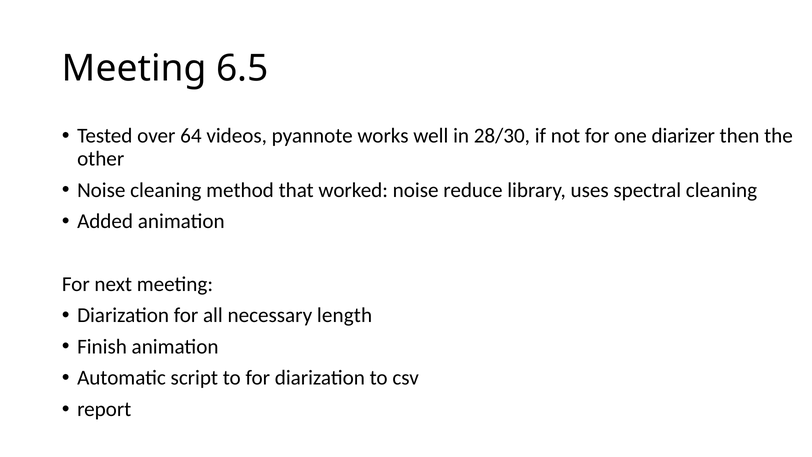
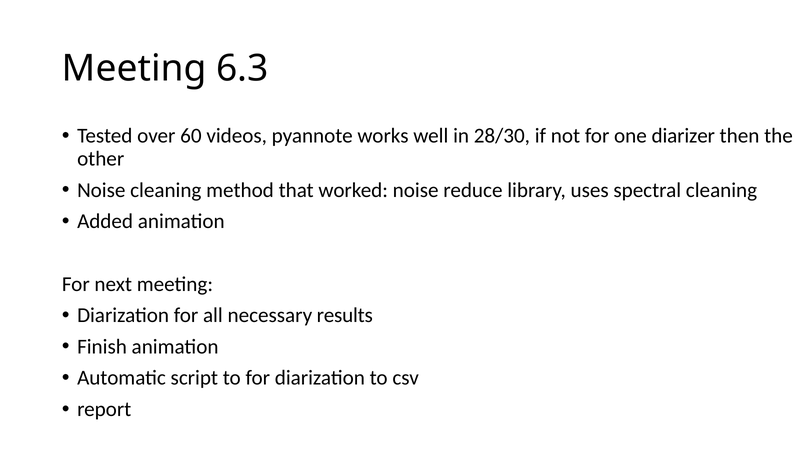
6.5: 6.5 -> 6.3 (242, 68)
64: 64 -> 60 (191, 136)
length: length -> results (345, 315)
